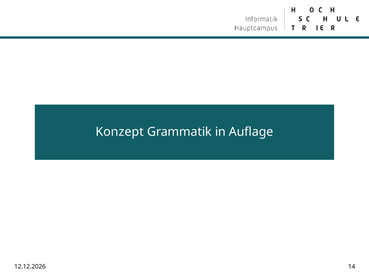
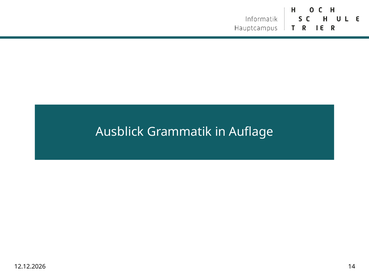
Konzept: Konzept -> Ausblick (120, 132)
